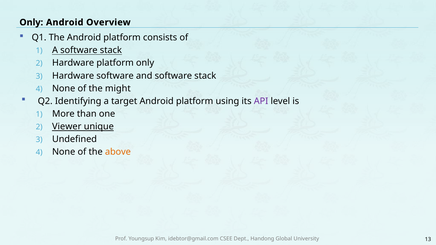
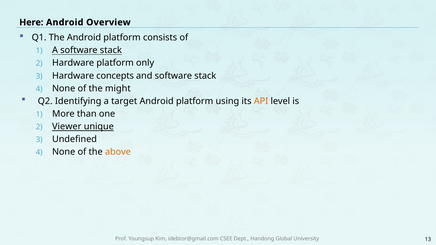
Only: Only -> Here (31, 22)
Hardware software: software -> concepts (115, 76)
API colour: purple -> orange (261, 101)
